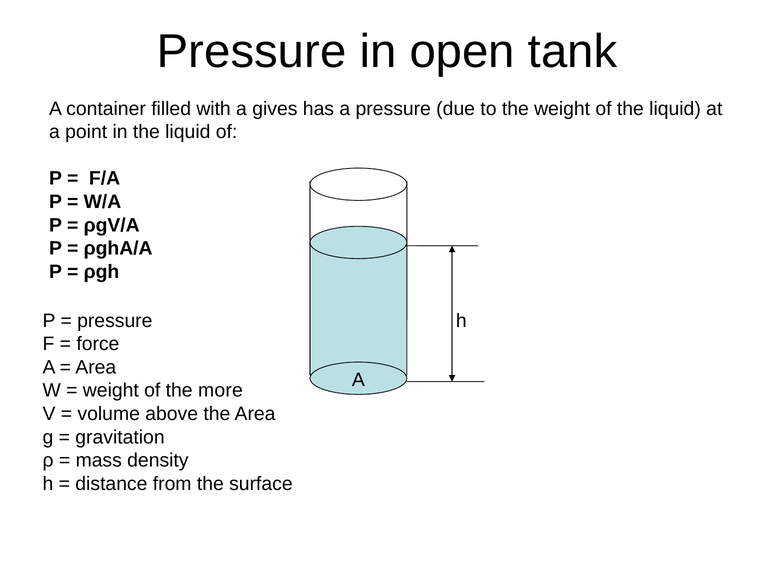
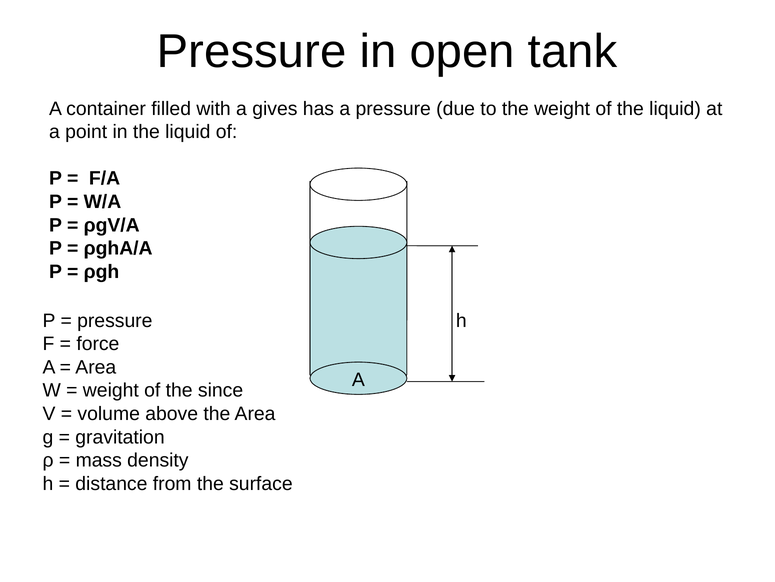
more: more -> since (221, 390)
